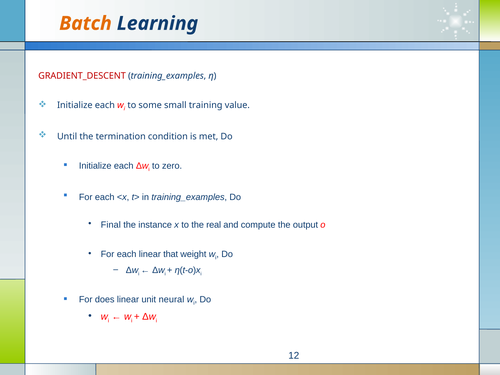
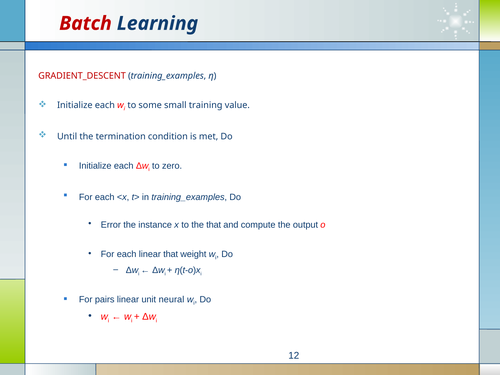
Batch colour: orange -> red (85, 23)
Final: Final -> Error (111, 225)
the real: real -> that (214, 225)
does: does -> pairs (105, 300)
